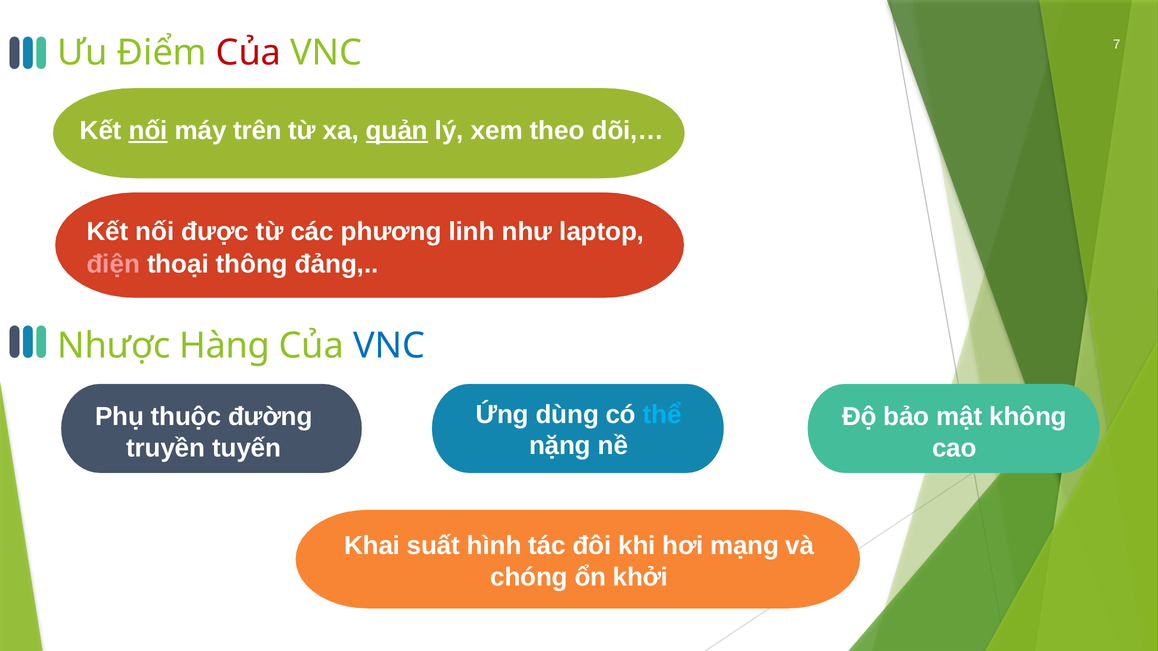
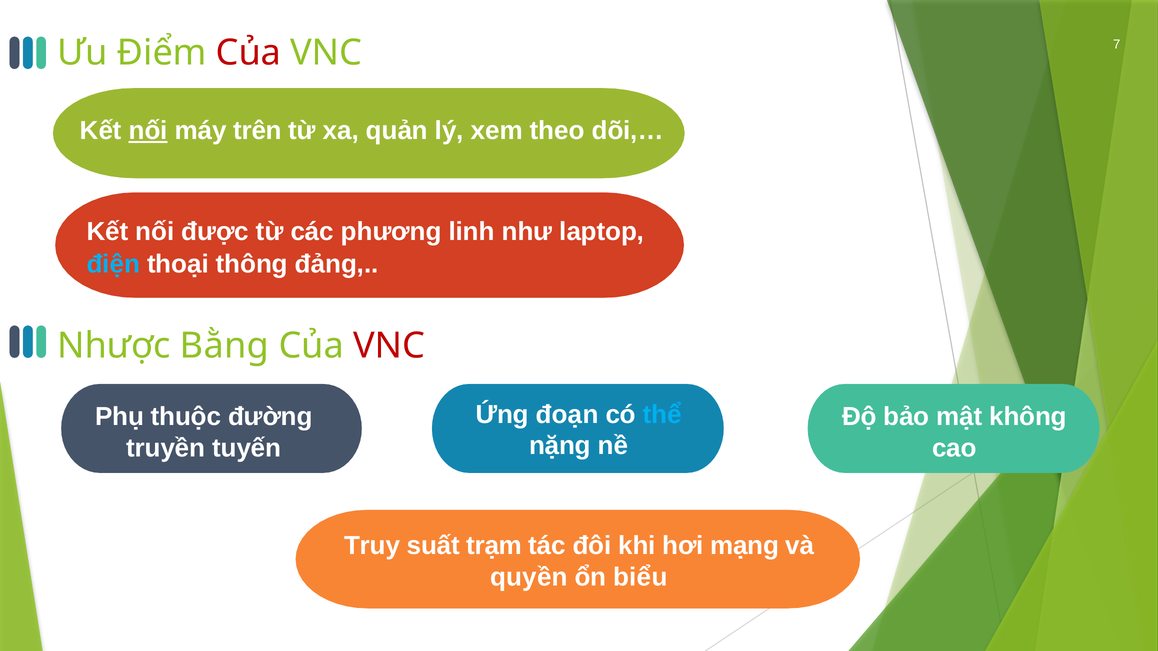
quản underline: present -> none (397, 131)
điện colour: pink -> light blue (113, 264)
Hàng: Hàng -> Bằng (224, 346)
VNC colour: blue -> red (389, 346)
dùng: dùng -> đoạn (567, 415)
Khai: Khai -> Truy (372, 546)
hình: hình -> trạm (494, 546)
chóng: chóng -> quyền (529, 577)
khởi: khởi -> biểu (640, 577)
